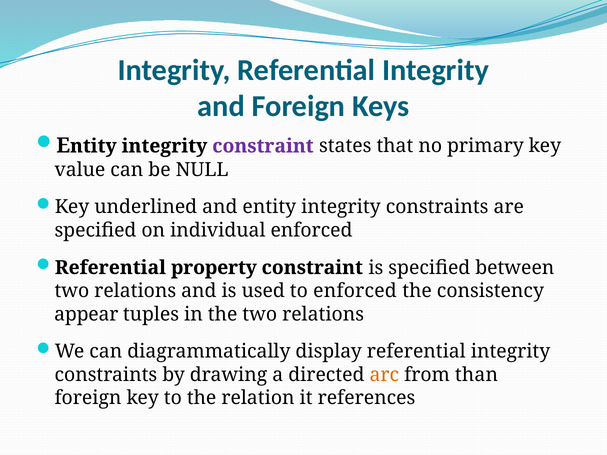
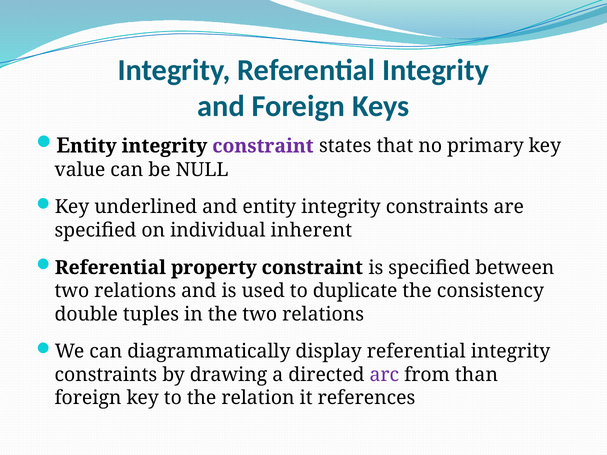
individual enforced: enforced -> inherent (311, 230)
to enforced: enforced -> duplicate (355, 291)
appear: appear -> double (86, 314)
arc colour: orange -> purple (384, 375)
